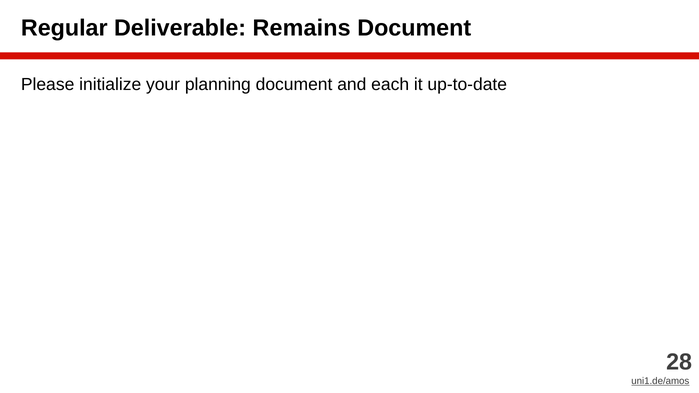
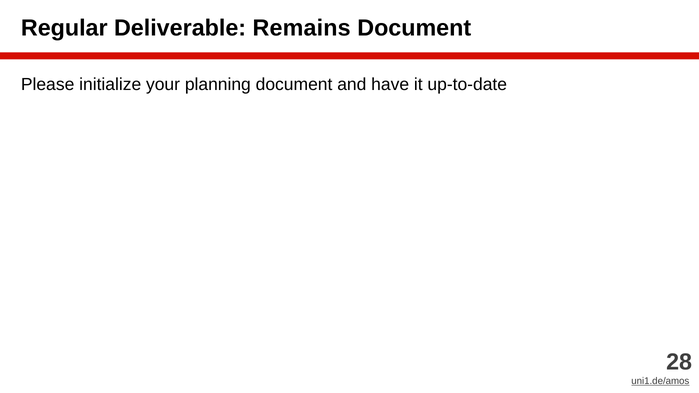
each: each -> have (390, 85)
